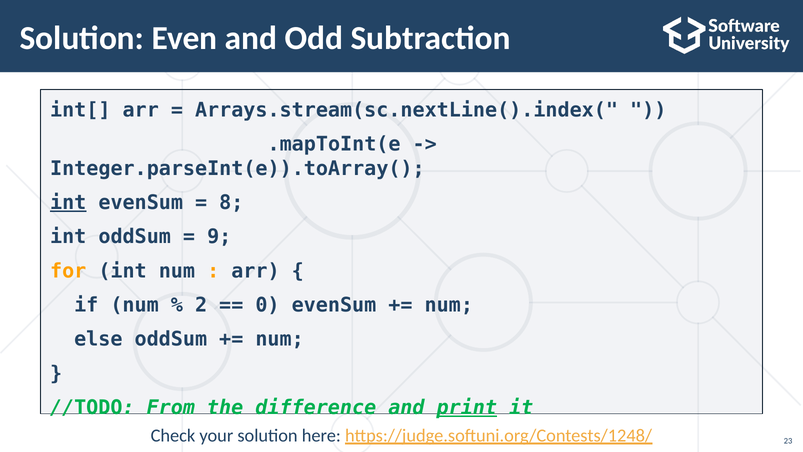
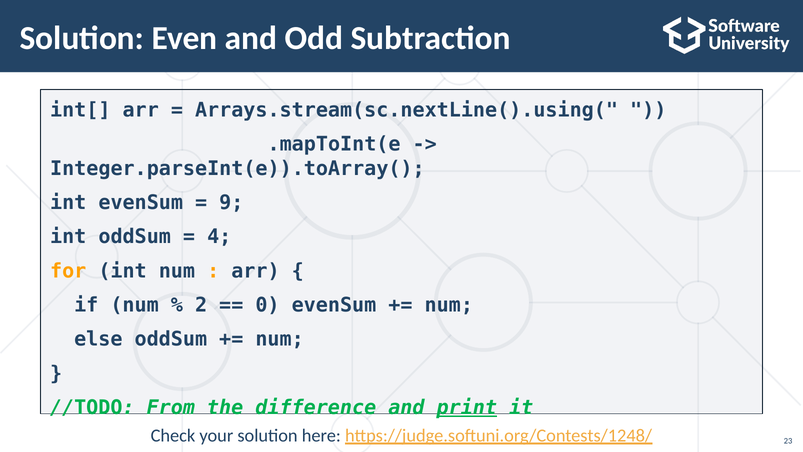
Arrays.stream(sc.nextLine().index(: Arrays.stream(sc.nextLine().index( -> Arrays.stream(sc.nextLine().using( (407, 110)
int underline: present -> none (68, 202)
8: 8 -> 9 (231, 202)
9: 9 -> 4 (219, 237)
